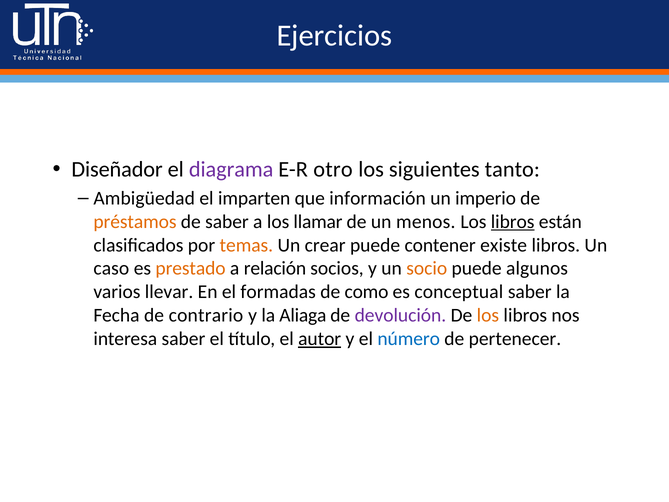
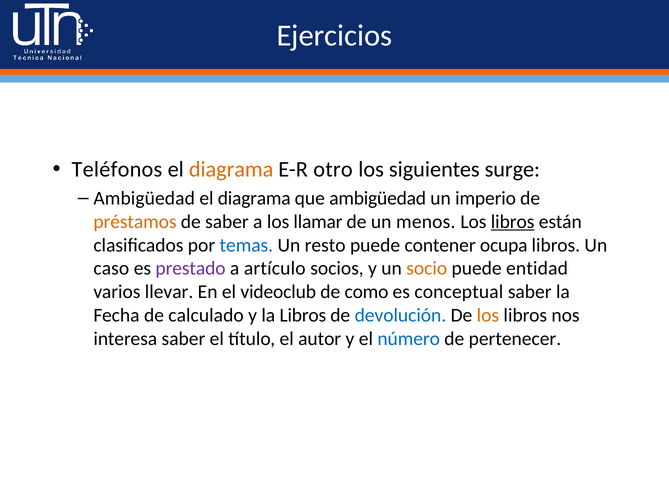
Diseñador: Diseñador -> Teléfonos (117, 169)
diagrama colour: purple -> orange (231, 169)
tanto: tanto -> surge (512, 169)
imparten: imparten -> diagrama (254, 198)
que información: información -> ambigüedad (378, 198)
temas colour: orange -> blue (246, 245)
crear: crear -> resto (325, 245)
existe: existe -> ocupa (504, 245)
prestado colour: orange -> purple (191, 268)
relación: relación -> artículo (275, 268)
algunos: algunos -> entidad (537, 268)
formadas: formadas -> videoclub (278, 292)
contrario: contrario -> calculado (206, 315)
la Aliaga: Aliaga -> Libros (303, 315)
devolución colour: purple -> blue (400, 315)
autor underline: present -> none (320, 339)
